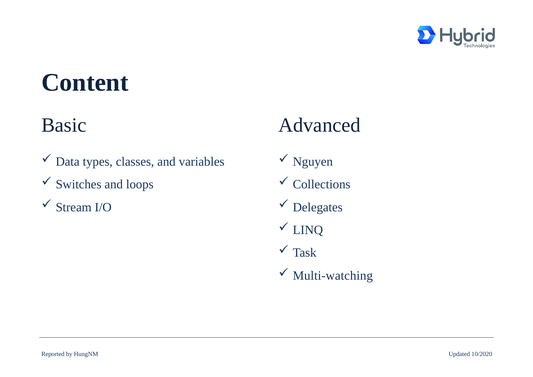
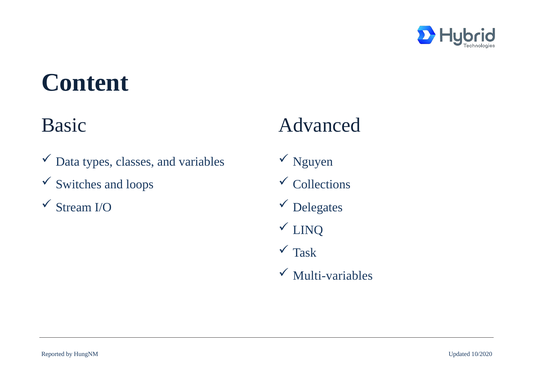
Multi-watching: Multi-watching -> Multi-variables (333, 276)
